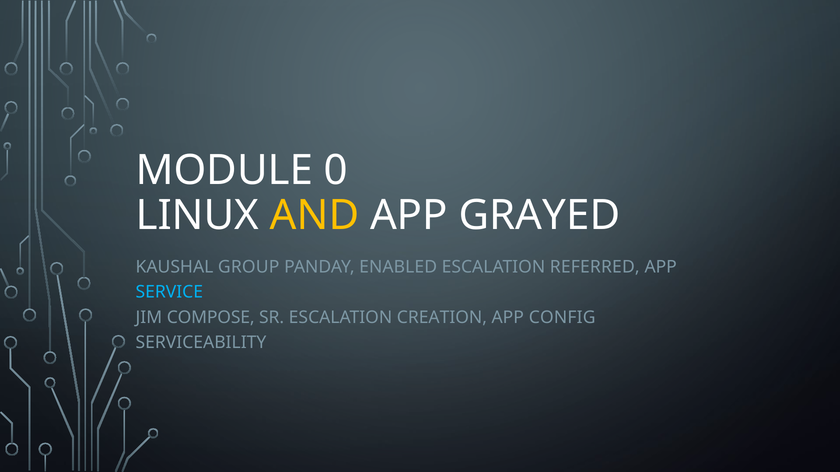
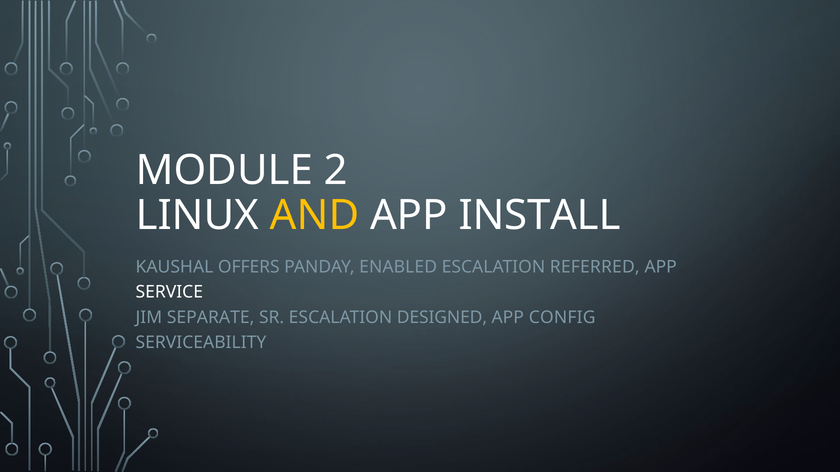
0: 0 -> 2 (336, 170)
GRAYED: GRAYED -> INSTALL (540, 216)
GROUP: GROUP -> OFFERS (249, 267)
SERVICE colour: light blue -> white (169, 292)
COMPOSE: COMPOSE -> SEPARATE (211, 318)
CREATION: CREATION -> DESIGNED (442, 318)
